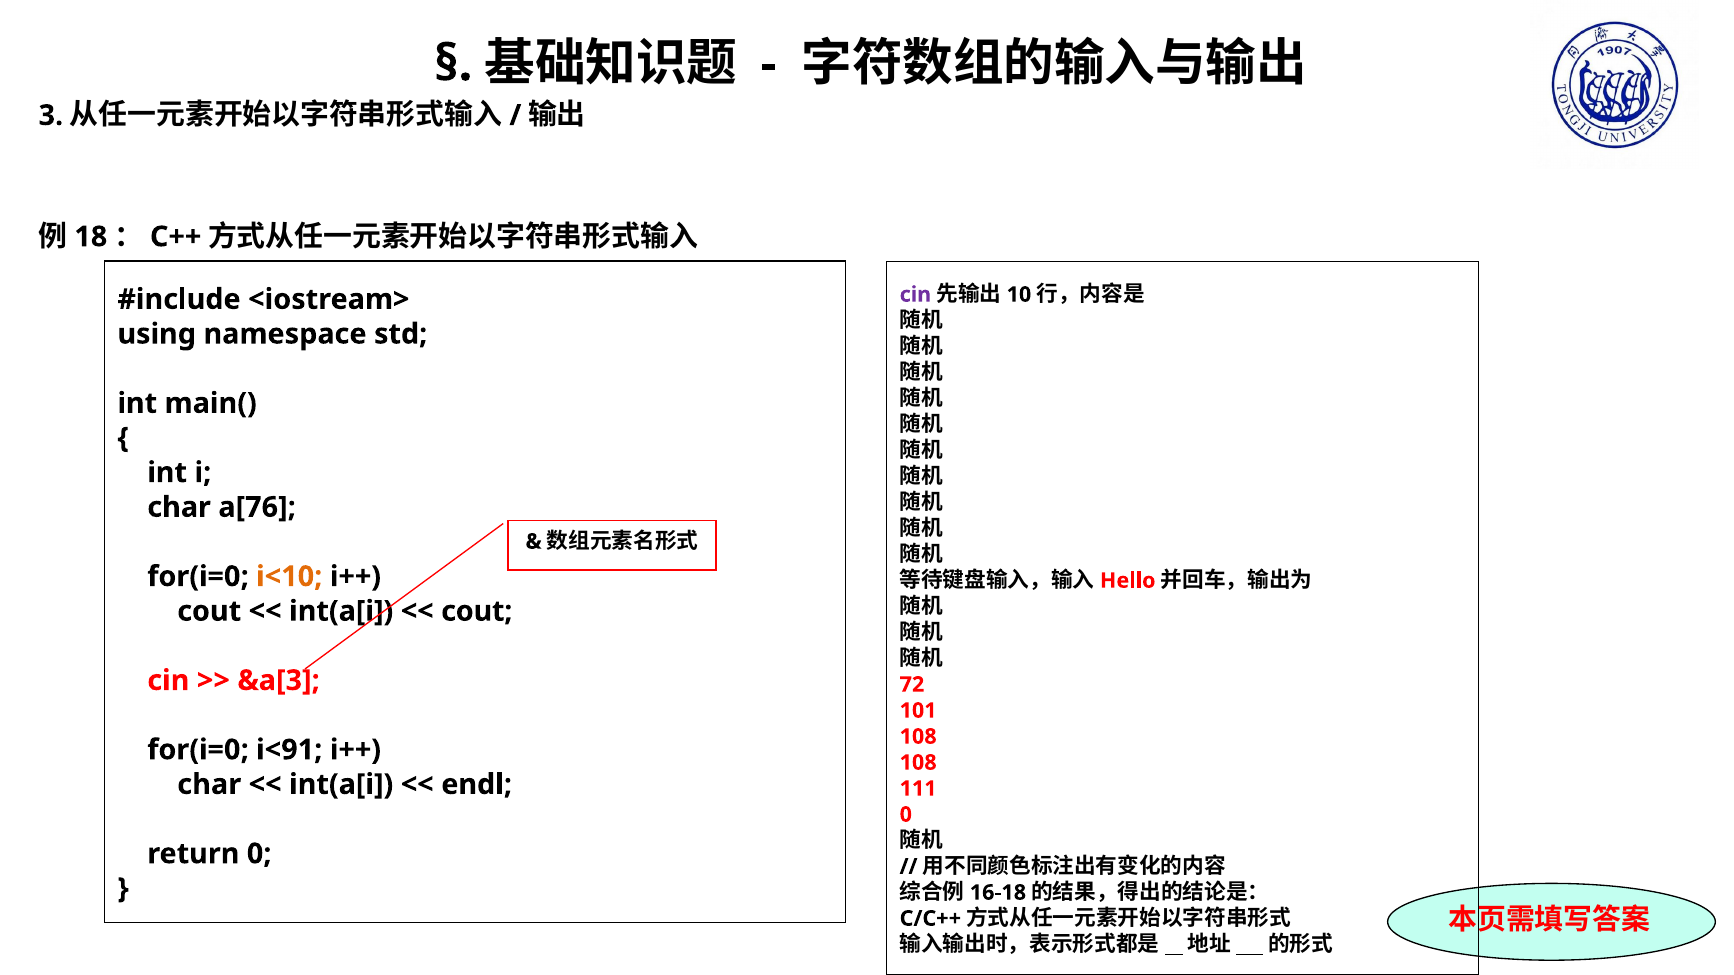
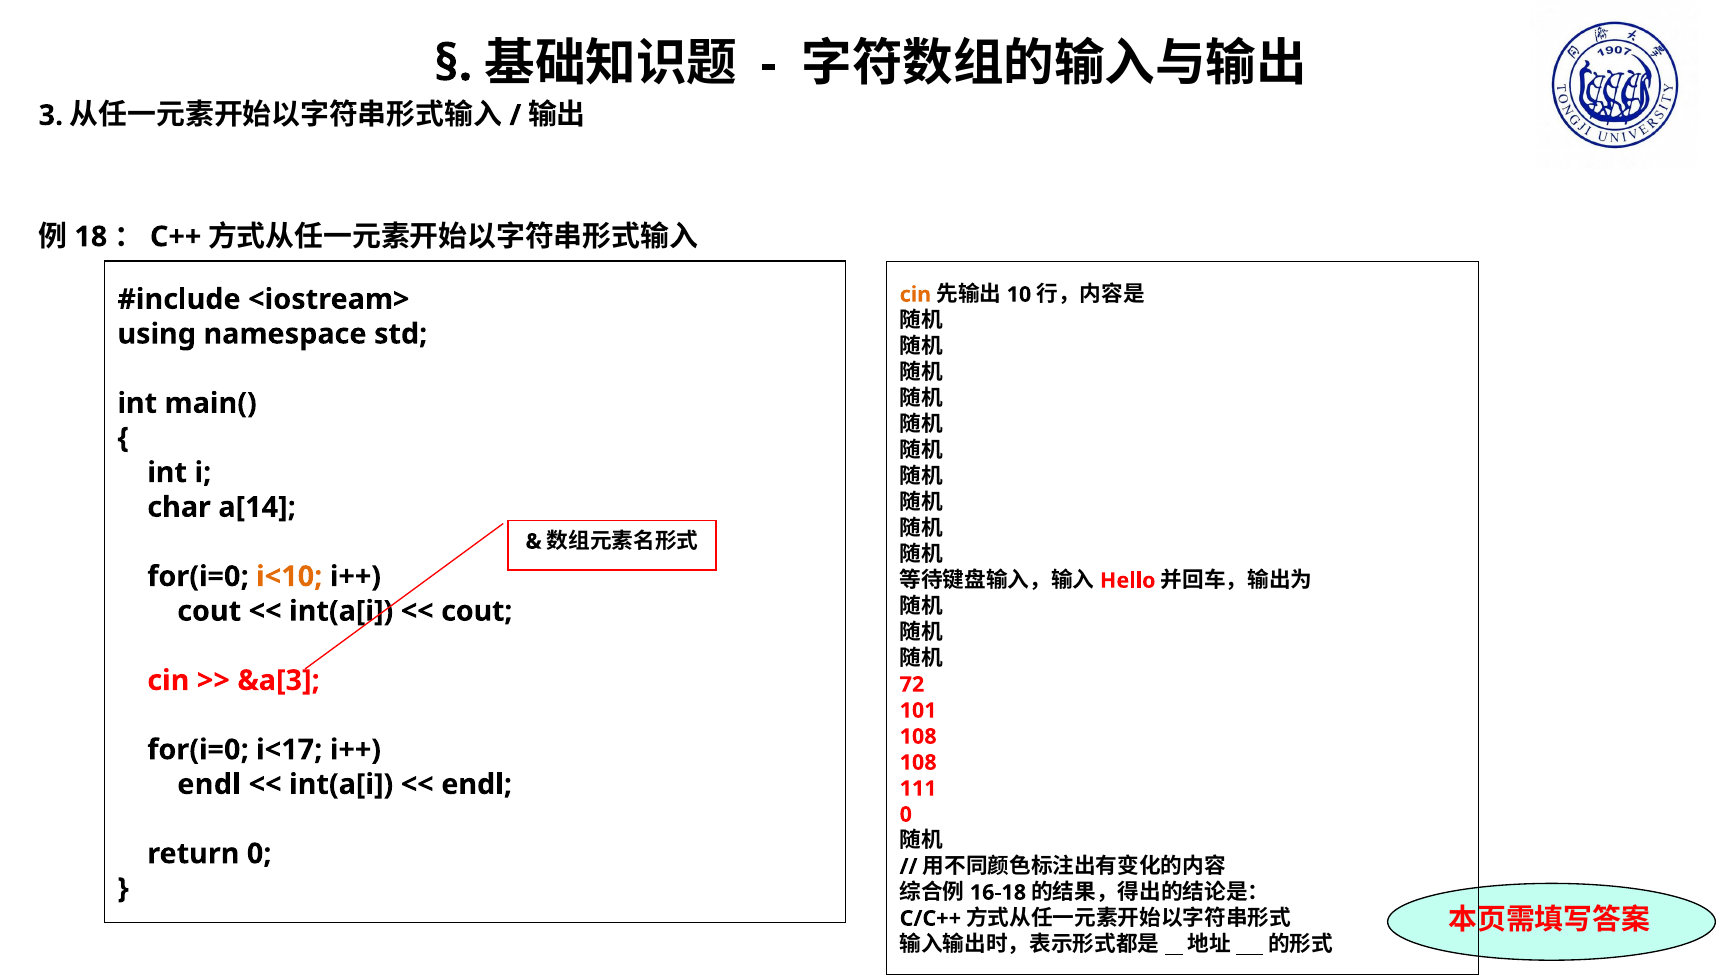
cin colour: purple -> orange (915, 295)
a[76: a[76 -> a[14 (257, 507)
i<91: i<91 -> i<17 (289, 750)
char: char -> endl (209, 785)
